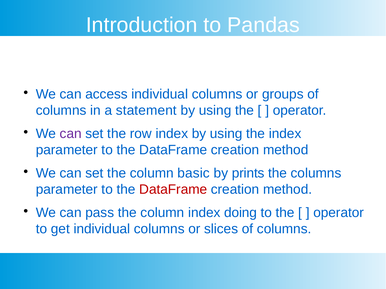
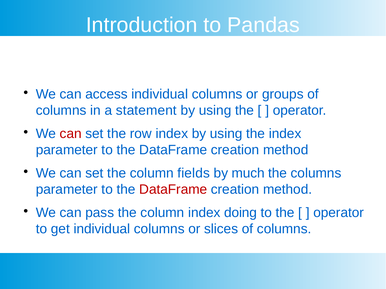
can colour: purple -> red (71, 134)
basic: basic -> fields (194, 173)
prints: prints -> much (248, 173)
